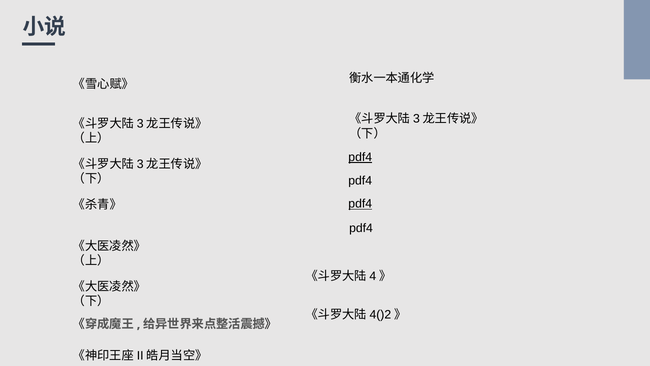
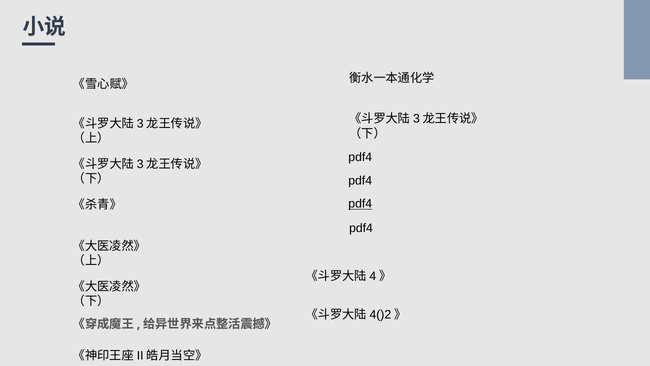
pdf4 underline: present -> none (360, 157)
